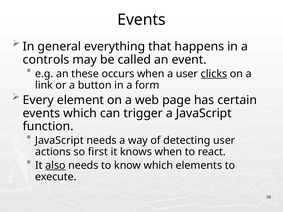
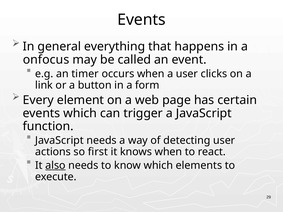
controls: controls -> onfocus (46, 60)
these: these -> timer (85, 74)
clicks underline: present -> none (214, 74)
